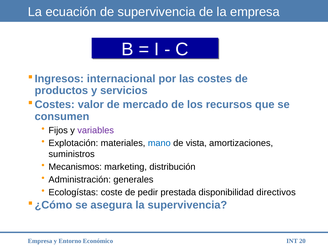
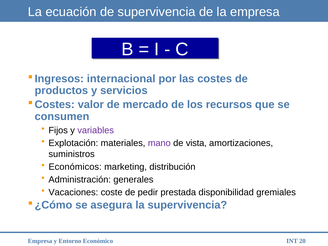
mano colour: blue -> purple (159, 143)
Mecanismos: Mecanismos -> Económicos (75, 167)
Ecologístas: Ecologístas -> Vacaciones (73, 192)
directivos: directivos -> gremiales (276, 192)
